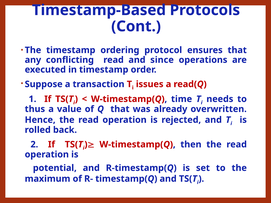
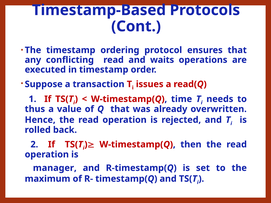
since: since -> waits (162, 60)
potential: potential -> manager (55, 168)
